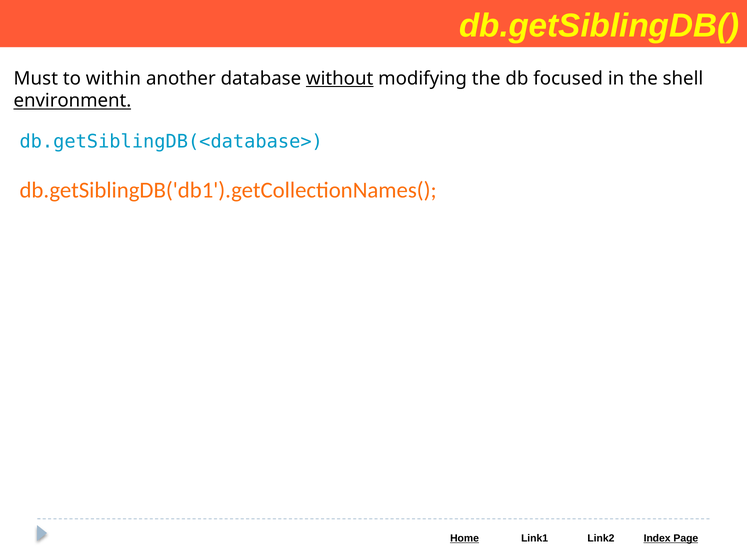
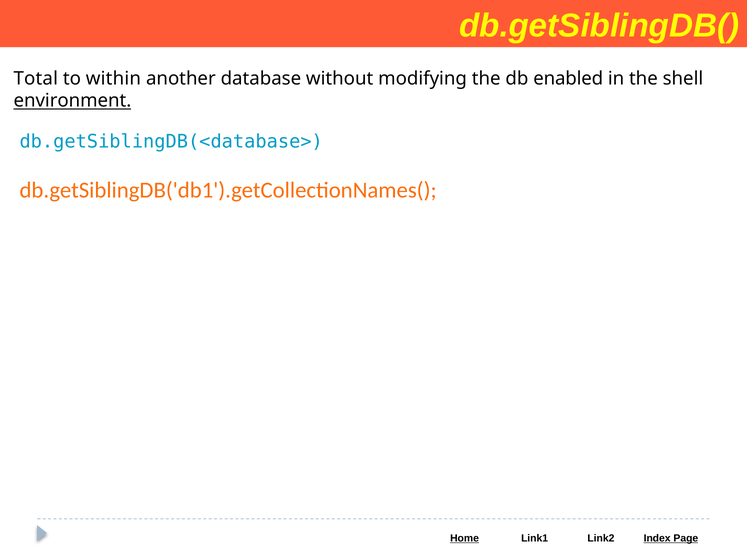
Must: Must -> Total (36, 78)
without underline: present -> none (340, 78)
focused: focused -> enabled (568, 78)
